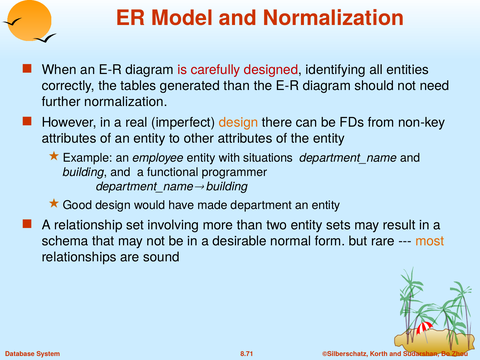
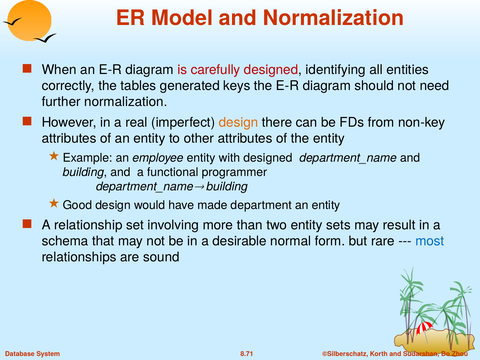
generated than: than -> keys (237, 86)
with situations: situations -> designed (268, 158)
most colour: orange -> blue (430, 241)
